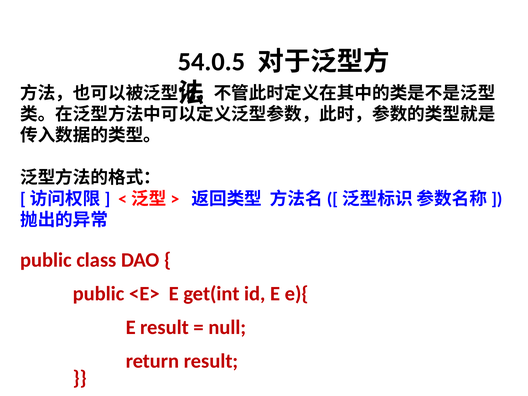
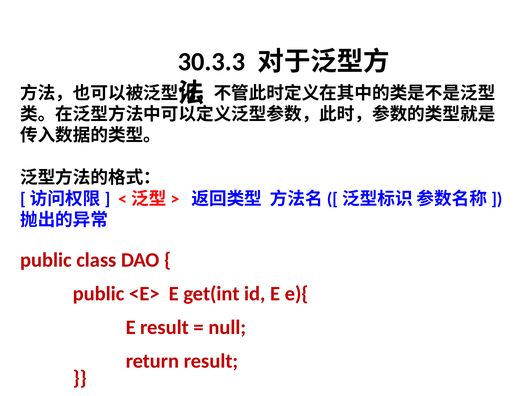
54.0.5: 54.0.5 -> 30.3.3 (211, 62)
